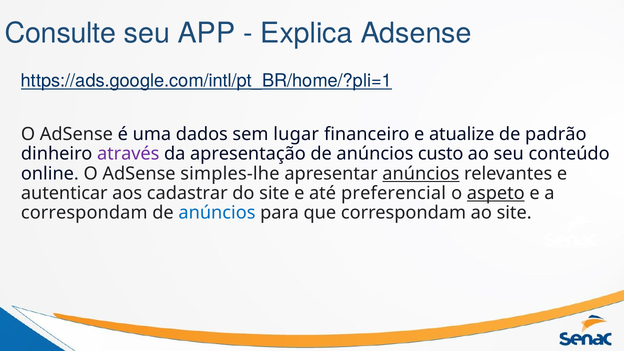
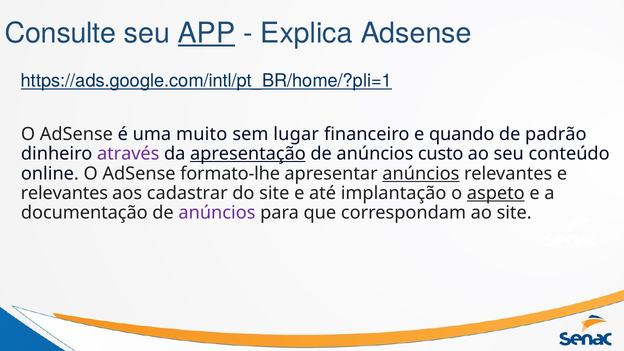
APP underline: none -> present (207, 33)
dados: dados -> muito (202, 134)
atualize: atualize -> quando (462, 134)
apresentação underline: none -> present (248, 154)
simples-lhe: simples-lhe -> formato-lhe (230, 174)
autenticar: autenticar -> relevantes (64, 193)
preferencial: preferencial -> implantação (394, 193)
correspondam: correspondam -> documentação (84, 213)
anúncios colour: blue -> purple (217, 213)
